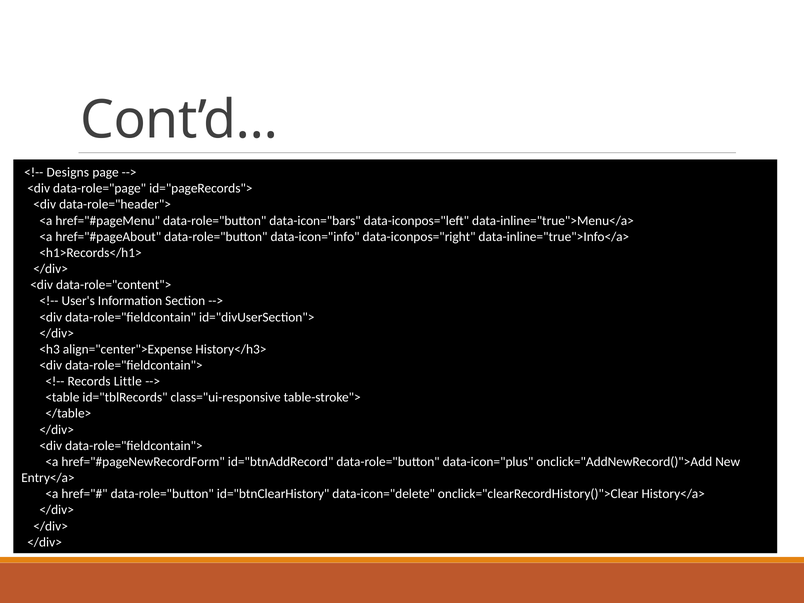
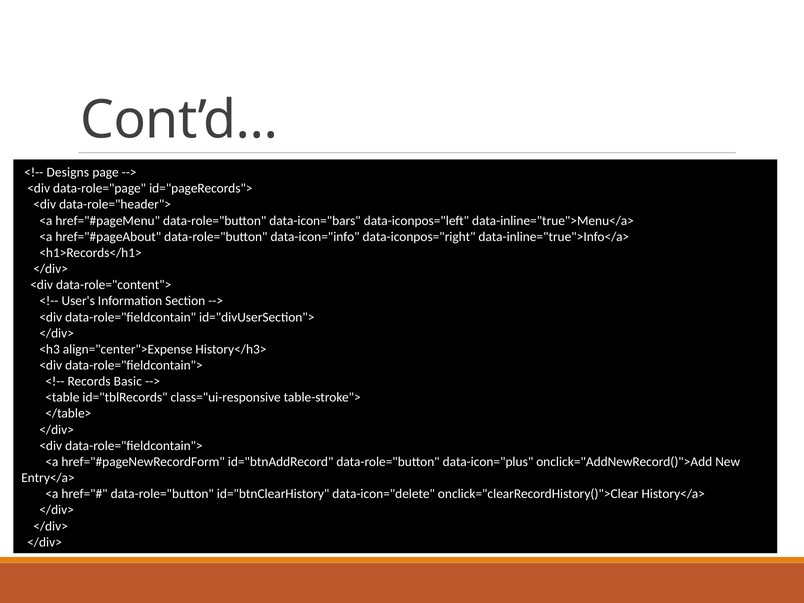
Little: Little -> Basic (128, 381)
